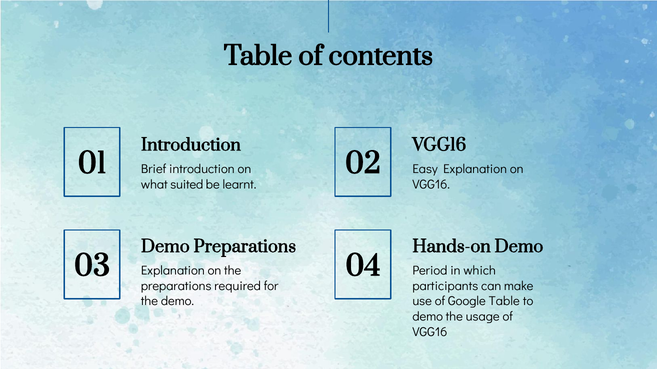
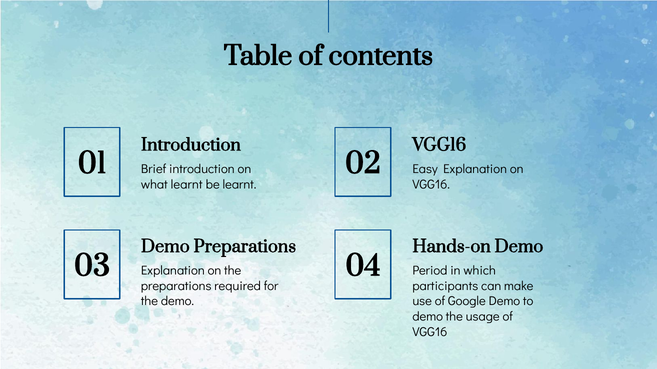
what suited: suited -> learnt (187, 185)
Google Table: Table -> Demo (504, 302)
